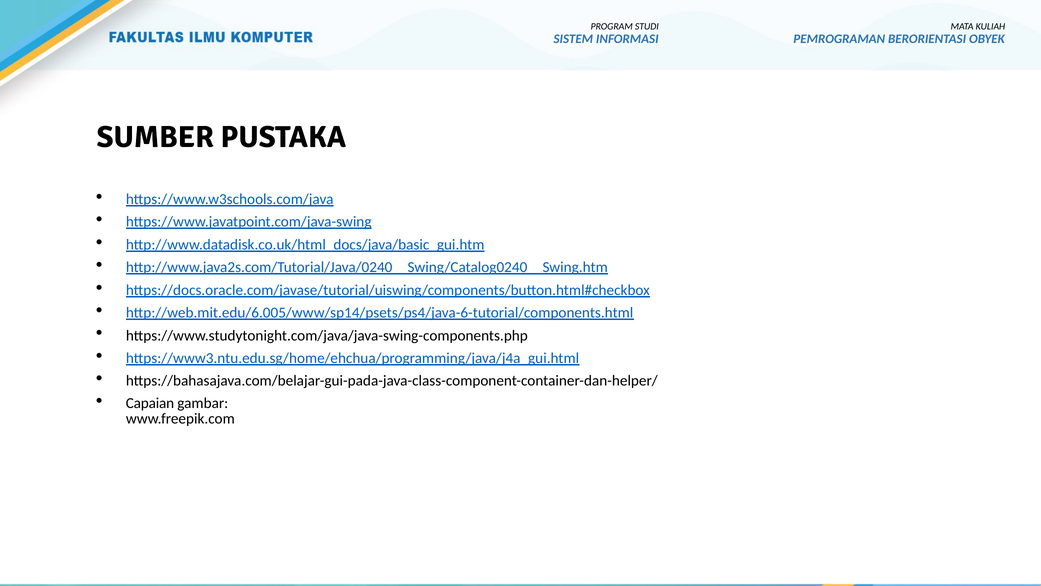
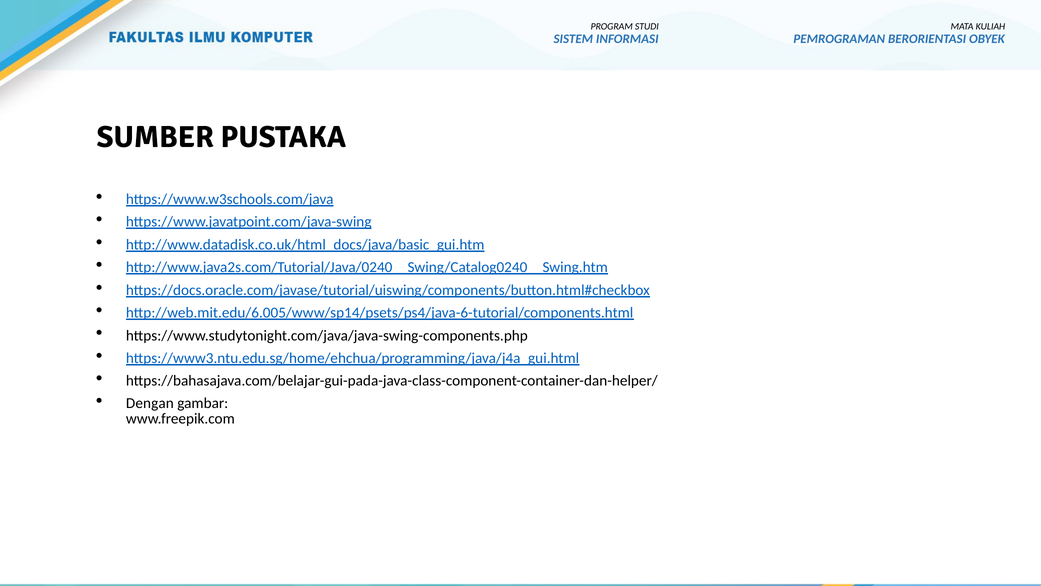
Capaian: Capaian -> Dengan (150, 403)
